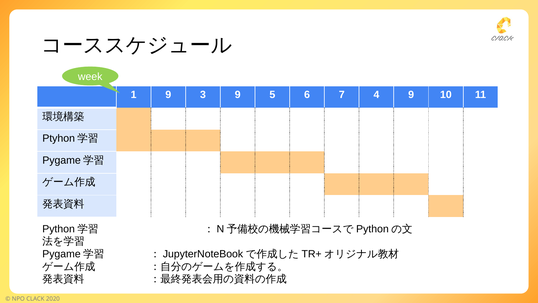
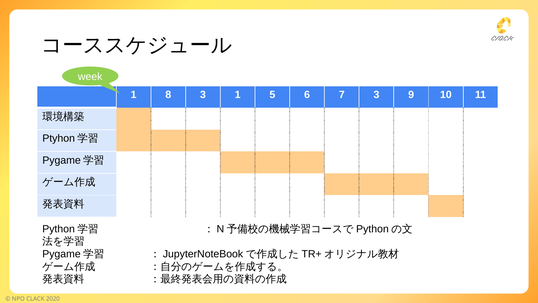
1 9: 9 -> 8 (168, 95)
3 9: 9 -> 1 (238, 95)
7 4: 4 -> 3 (376, 95)
